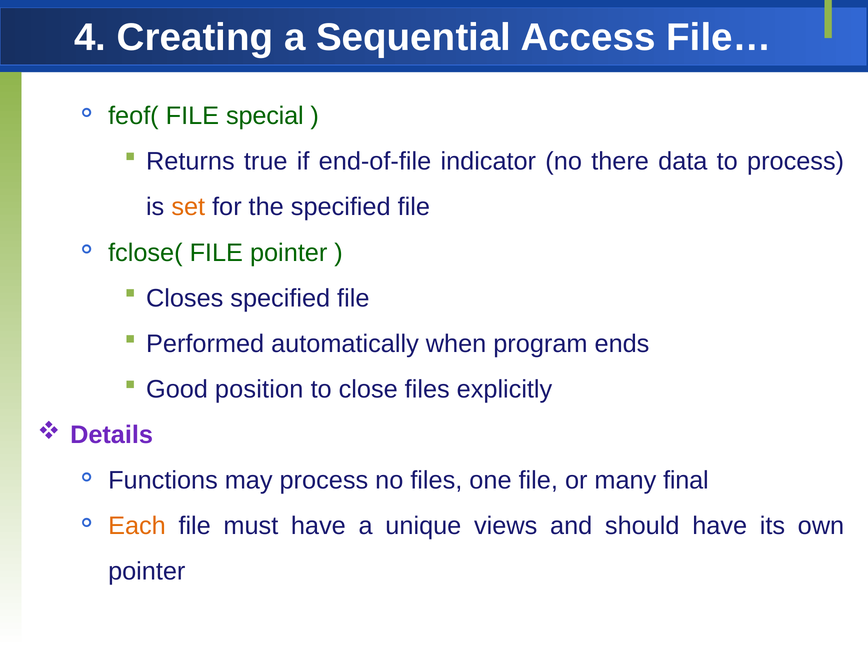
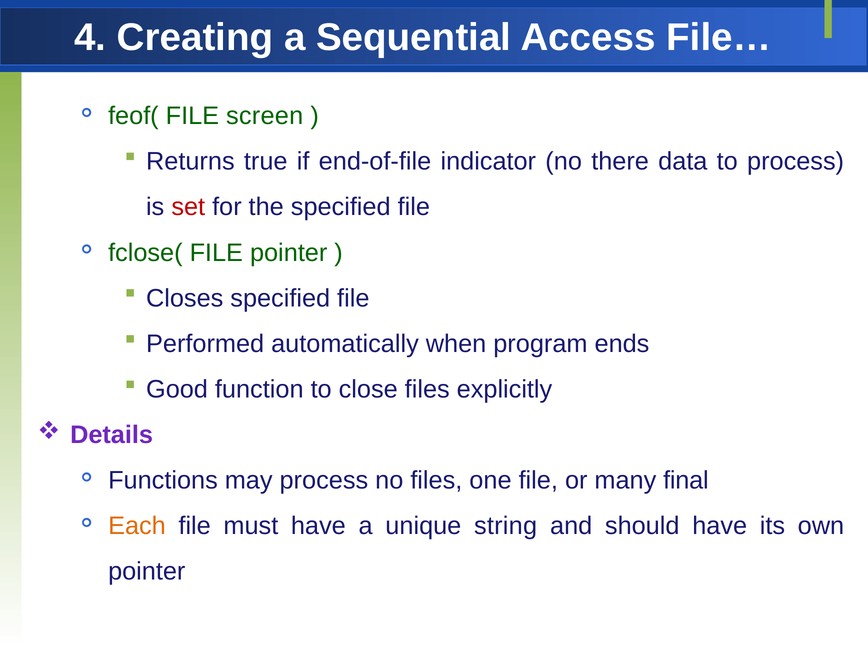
special: special -> screen (265, 116)
set colour: orange -> red (188, 207)
position: position -> function (259, 389)
views: views -> string (506, 526)
